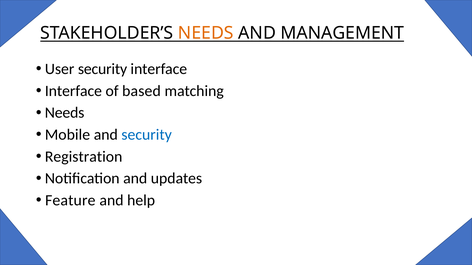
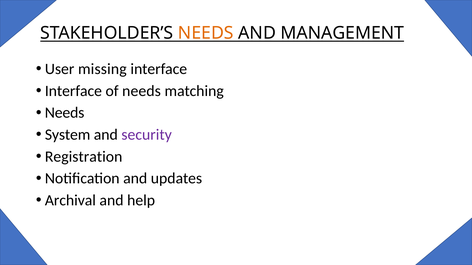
User security: security -> missing (102, 69)
of based: based -> needs (142, 91)
Mobile: Mobile -> System (68, 135)
security colour: blue -> purple (147, 135)
Feature: Feature -> Archival (70, 201)
